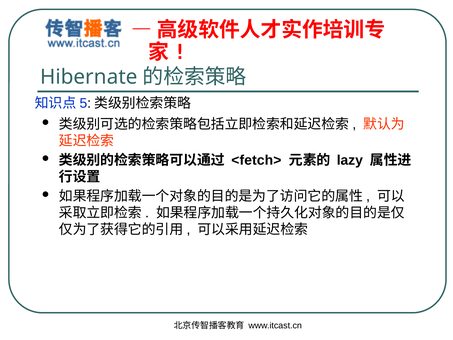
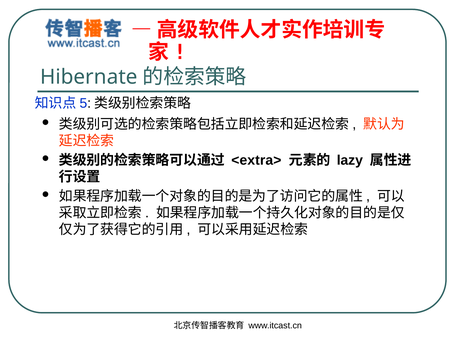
<fetch>: <fetch> -> <extra> (256, 160)
